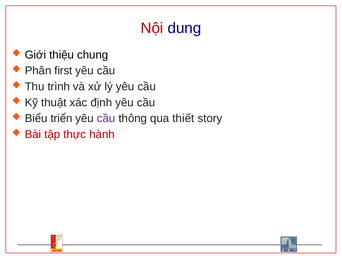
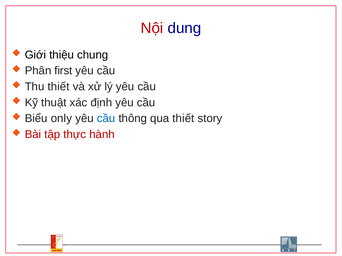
Thu trình: trình -> thiết (59, 87)
triển: triển -> only (61, 119)
cầu colour: purple -> blue (106, 119)
